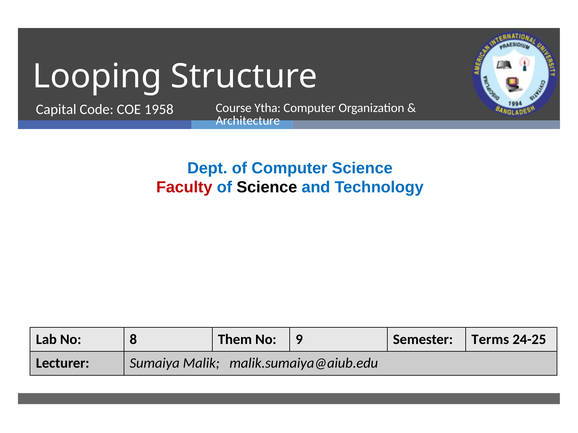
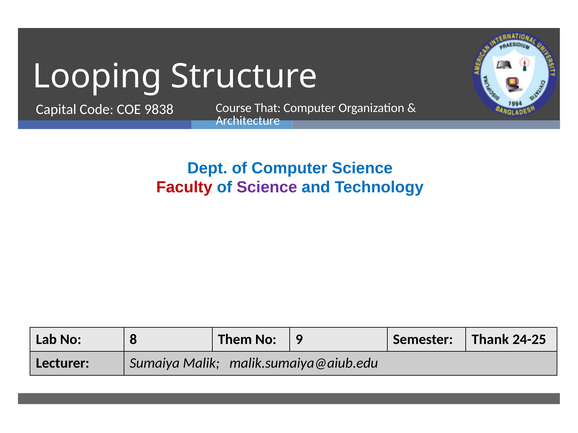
Ytha: Ytha -> That (268, 108)
1958: 1958 -> 9838 (159, 109)
Science colour: black -> purple (267, 188)
Terms: Terms -> Thank (490, 340)
